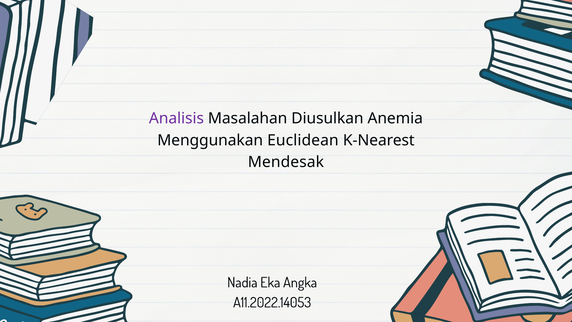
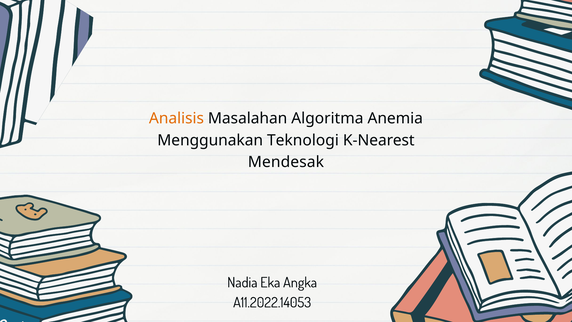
Analisis colour: purple -> orange (176, 118)
Diusulkan: Diusulkan -> Algoritma (327, 118)
Euclidean: Euclidean -> Teknologi (303, 140)
